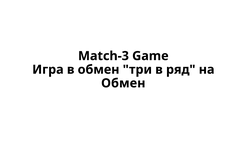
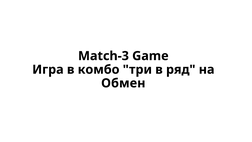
в обмен: обмен -> комбо (99, 69)
